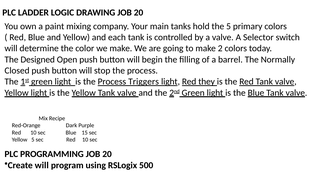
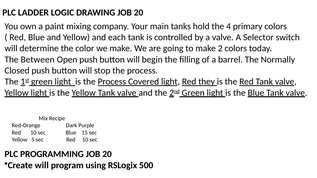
the 5: 5 -> 4 (229, 26)
Designed: Designed -> Between (38, 60)
Triggers: Triggers -> Covered (144, 82)
